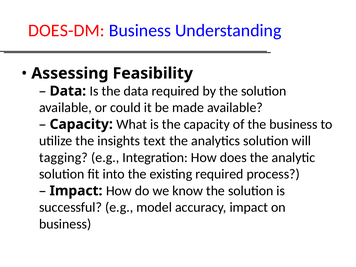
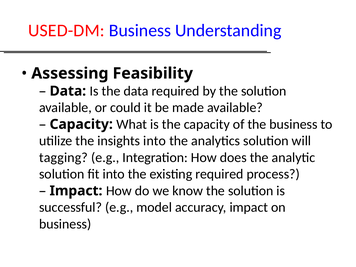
DOES-DM: DOES-DM -> USED-DM (66, 30)
insights text: text -> into (155, 141)
